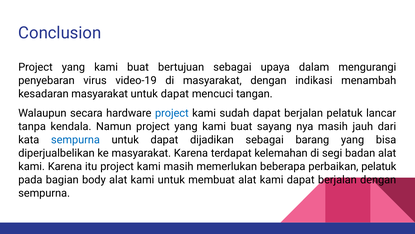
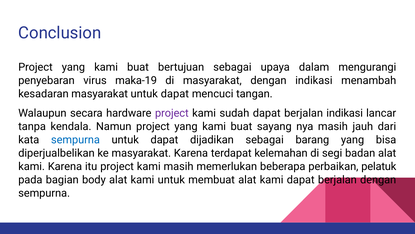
video-19: video-19 -> maka-19 (136, 80)
project colour: blue -> purple (172, 113)
berjalan pelatuk: pelatuk -> indikasi (345, 113)
